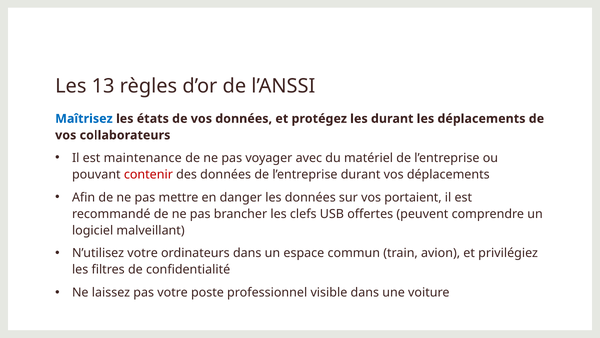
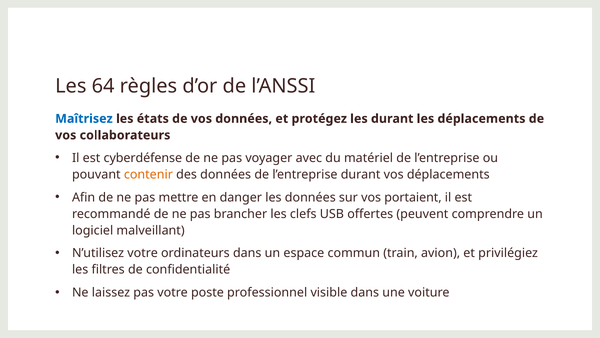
13: 13 -> 64 (103, 86)
maintenance: maintenance -> cyberdéfense (143, 158)
contenir colour: red -> orange (148, 174)
